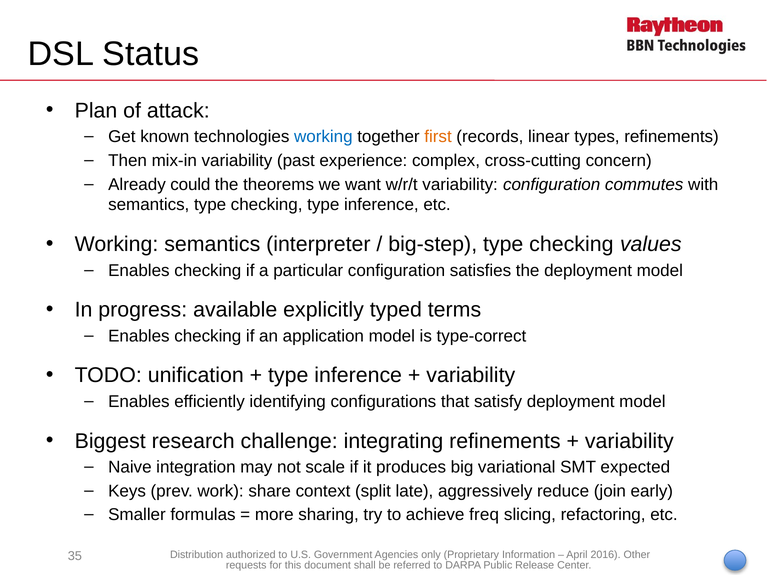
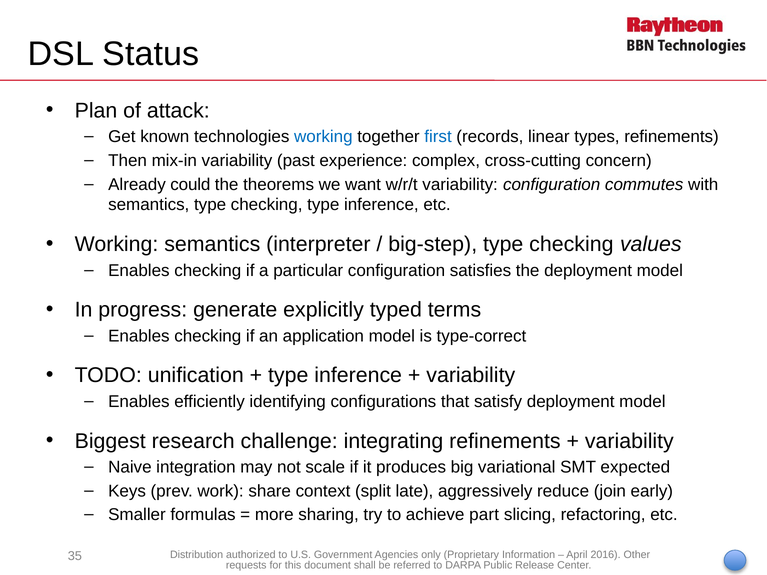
first colour: orange -> blue (438, 137)
available: available -> generate (235, 310)
freq: freq -> part (484, 515)
